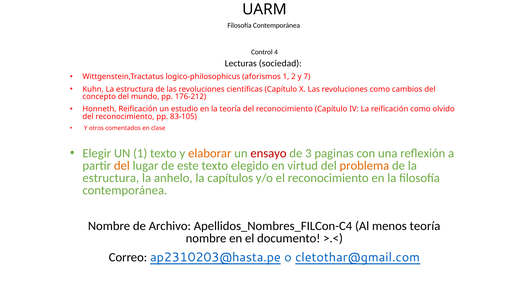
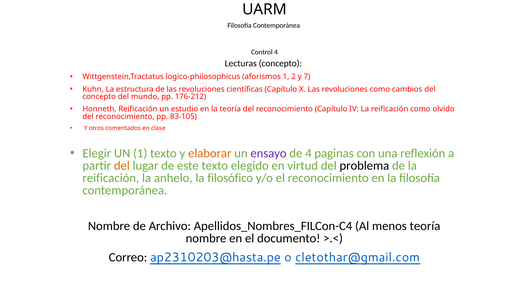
Lecturas sociedad: sociedad -> concepto (280, 64)
ensayo colour: red -> purple (268, 154)
de 3: 3 -> 4 (308, 154)
problema colour: orange -> black (364, 166)
estructura: estructura -> reificación (111, 178)
capítulos: capítulos -> filosófico (230, 178)
